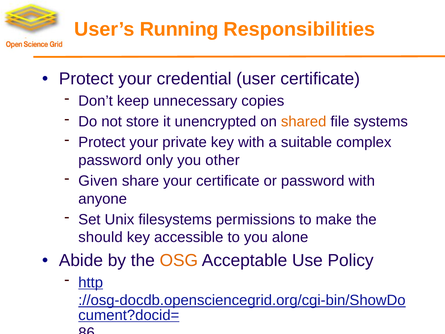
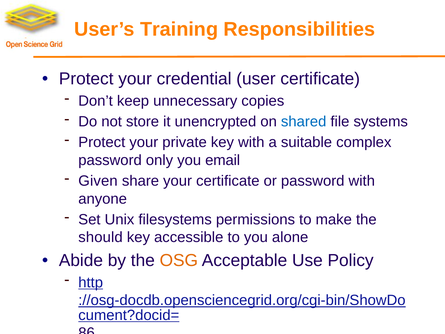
Running: Running -> Training (179, 29)
shared colour: orange -> blue (304, 122)
other: other -> email (223, 160)
